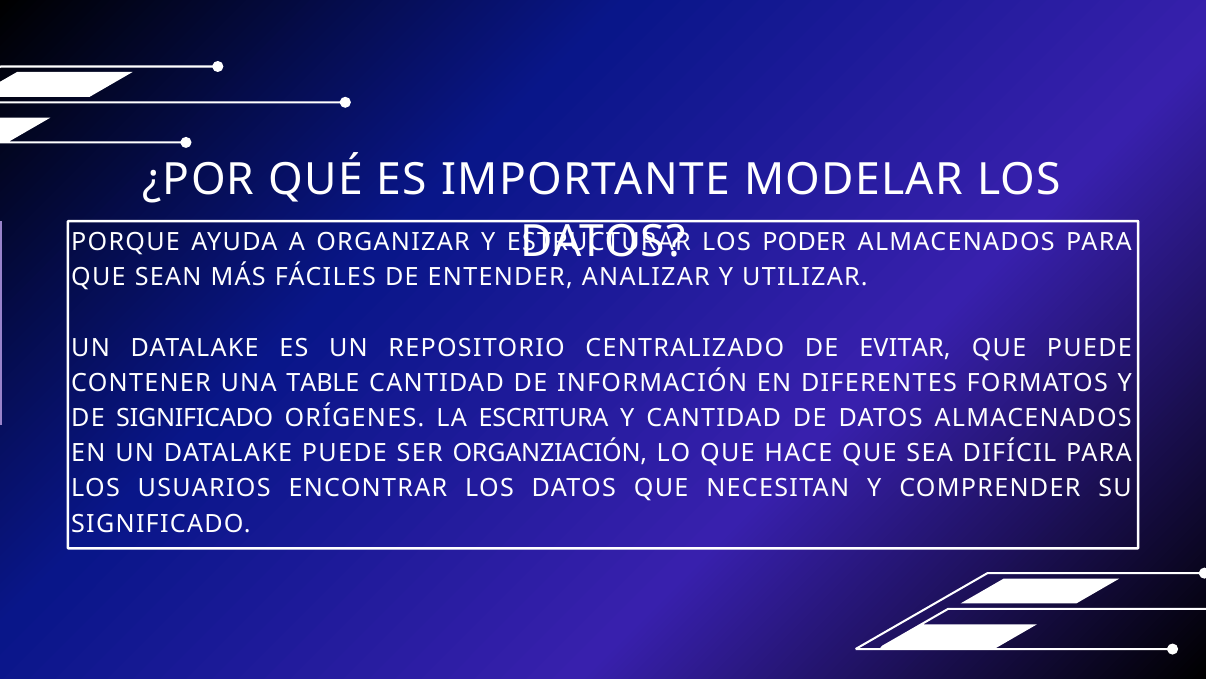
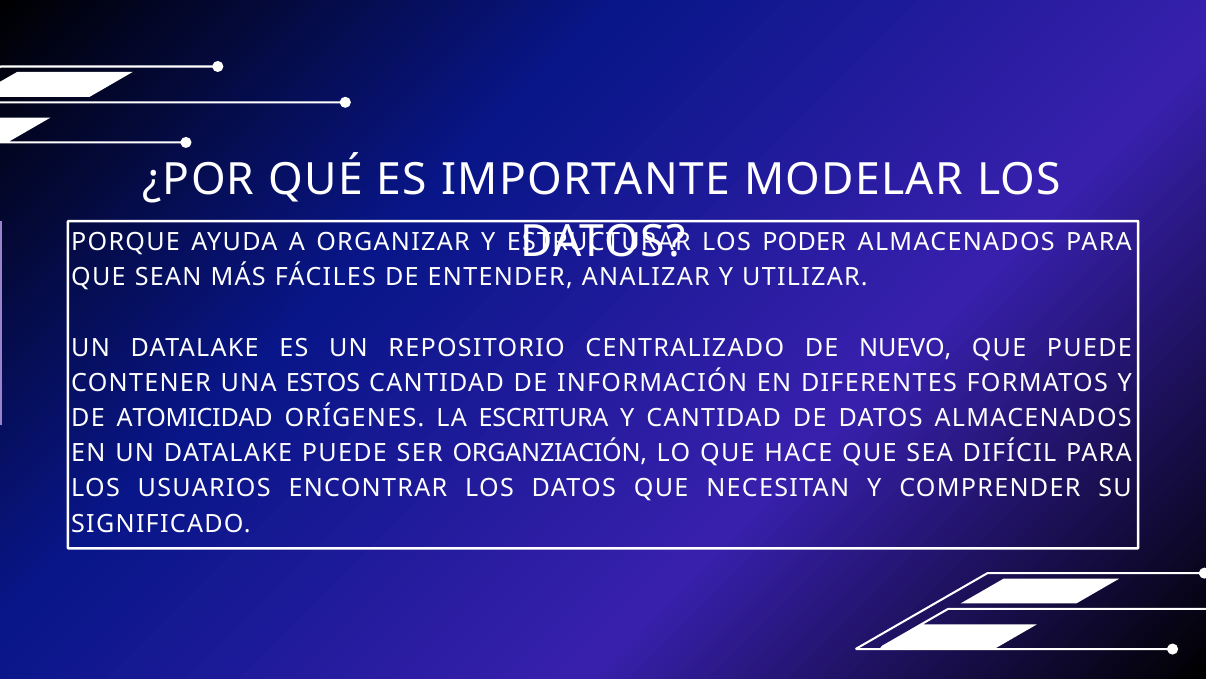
EVITAR: EVITAR -> NUEVO (905, 347)
TABLE: TABLE -> ESTOS (323, 383)
DE SIGNIFICADO: SIGNIFICADO -> ATOMICIDAD (195, 418)
